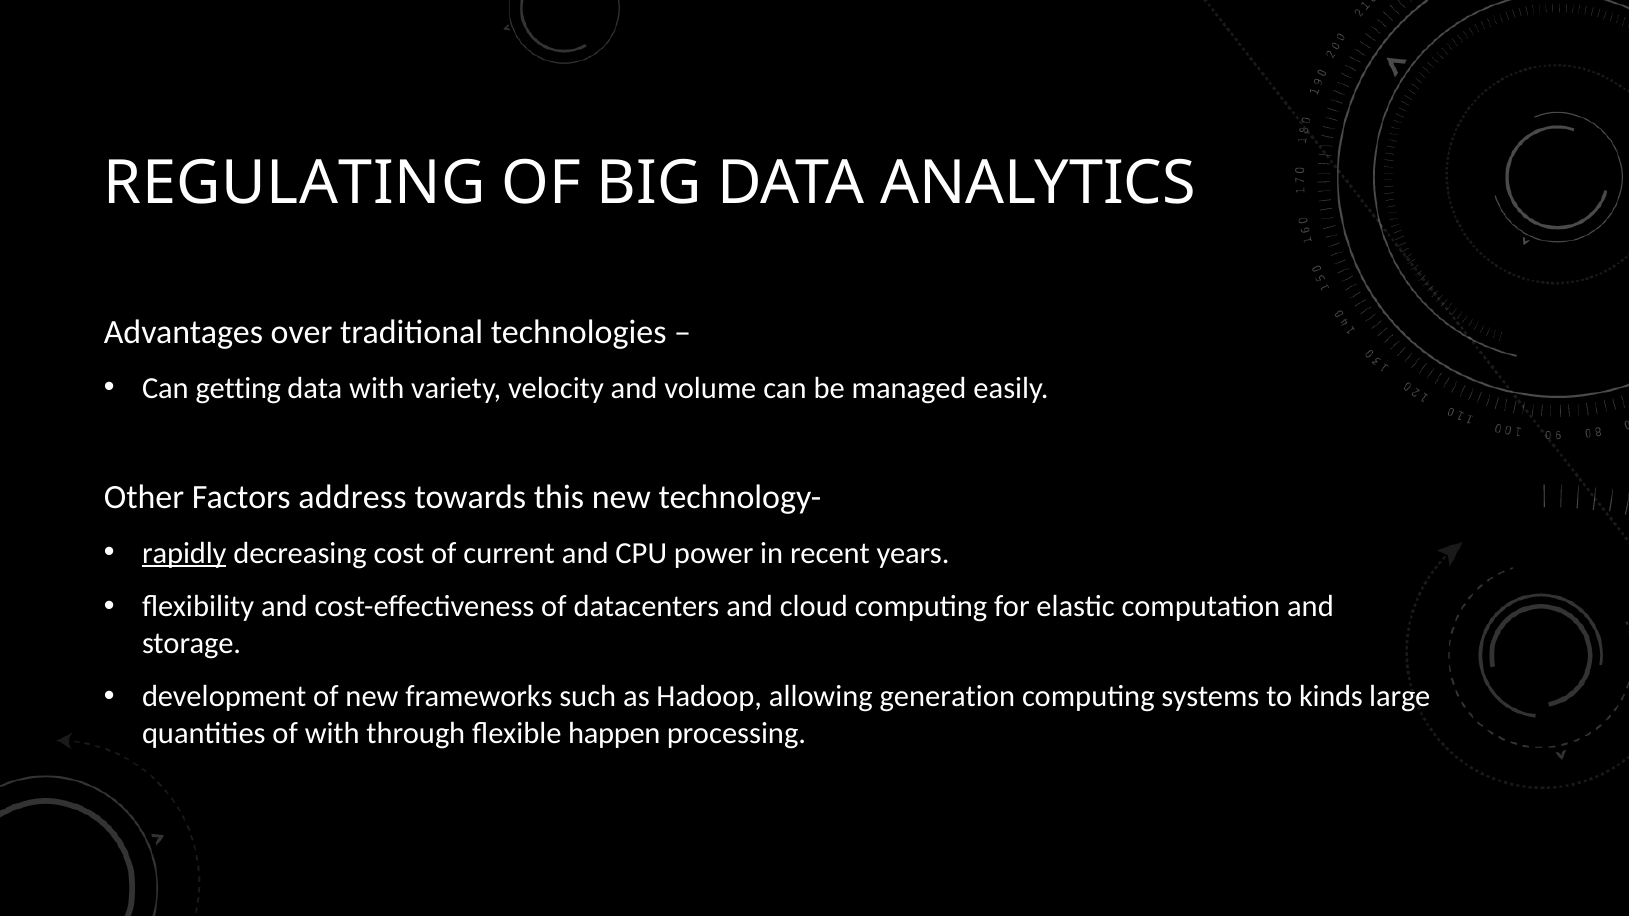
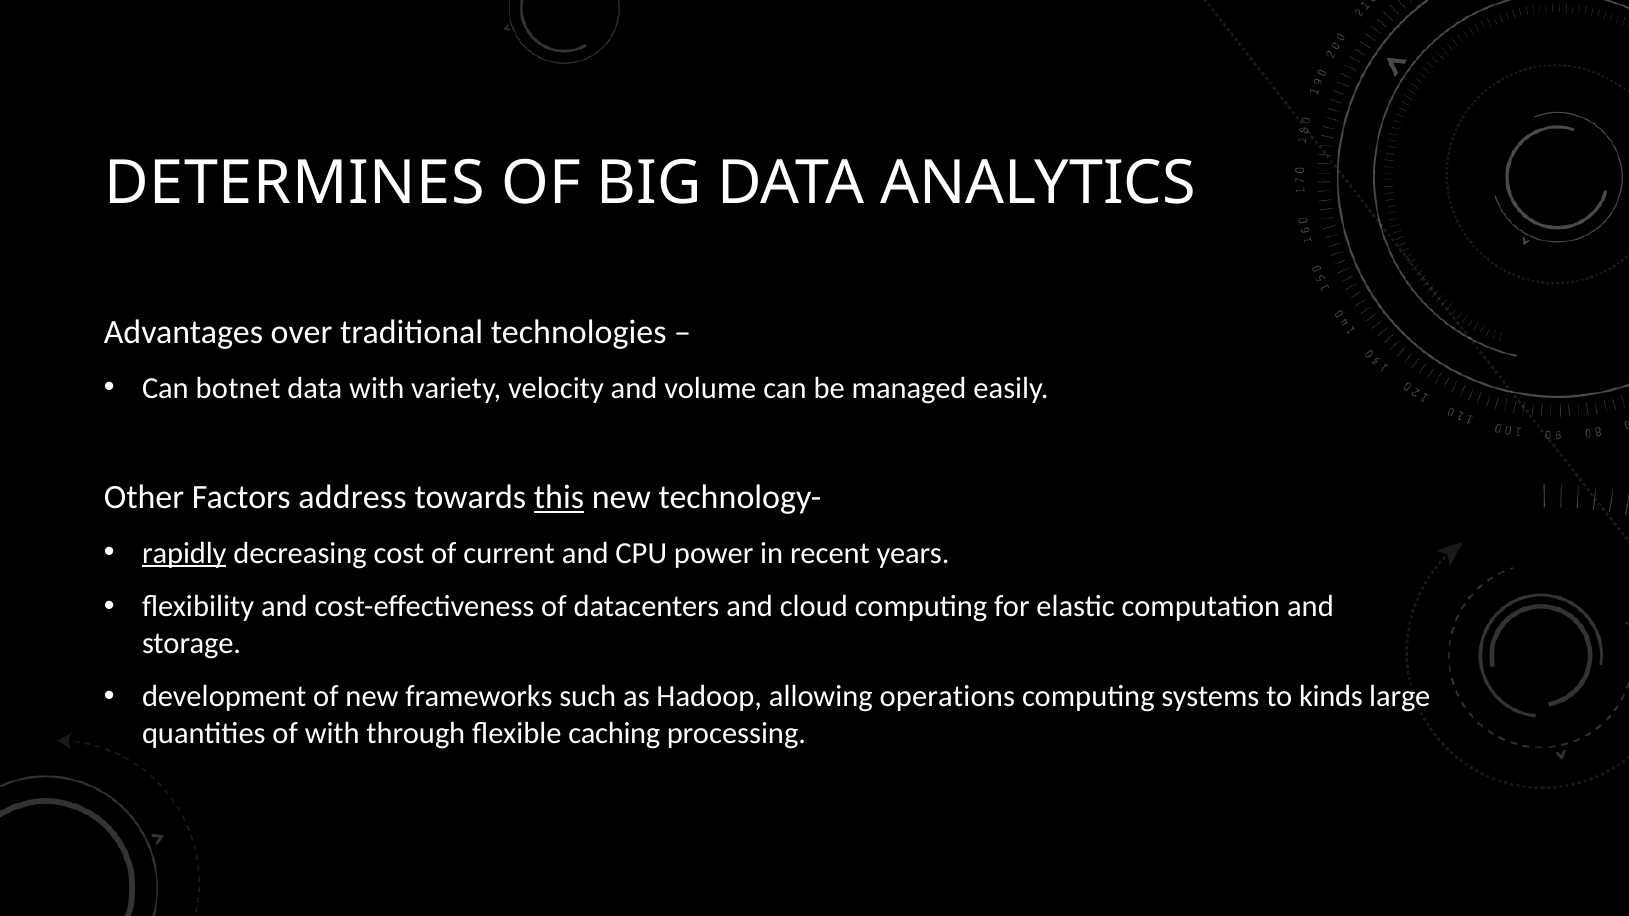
REGULATING: REGULATING -> DETERMINES (295, 183)
getting: getting -> botnet (238, 388)
this underline: none -> present (559, 498)
generation: generation -> operations (947, 697)
happen: happen -> caching (614, 734)
